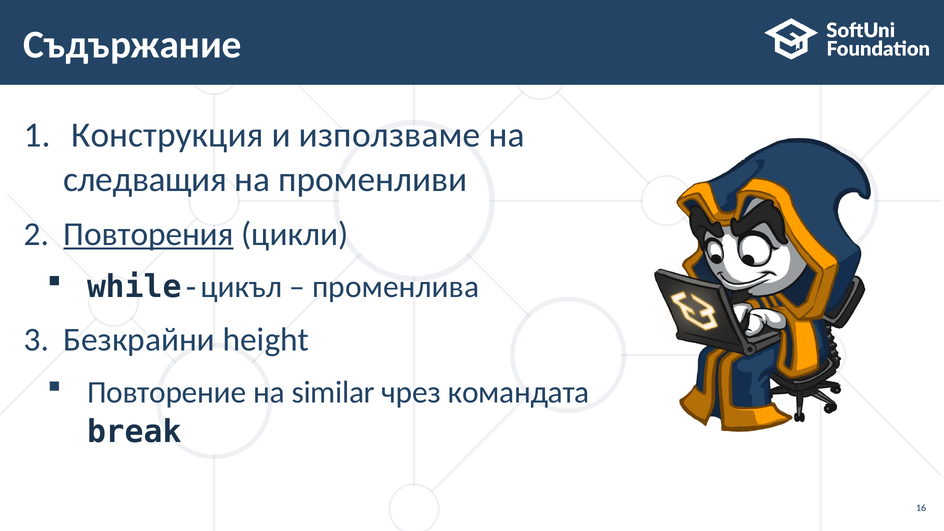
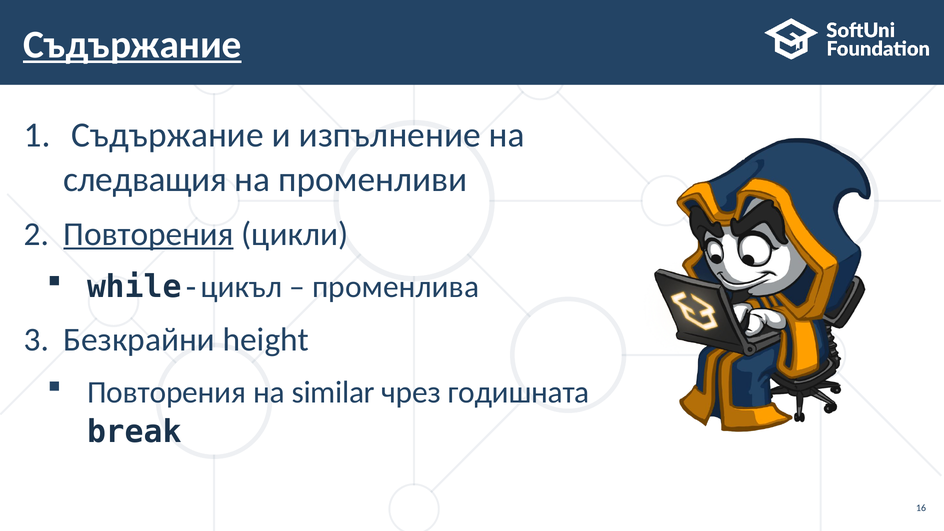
Съдържание underline: none -> present (132, 45)
Конструкция: Конструкция -> Съдържание (168, 135)
използваме: използваме -> изпълнение (390, 135)
Повторение: Повторение -> Повторения (167, 392)
командата: командата -> годишната (519, 392)
